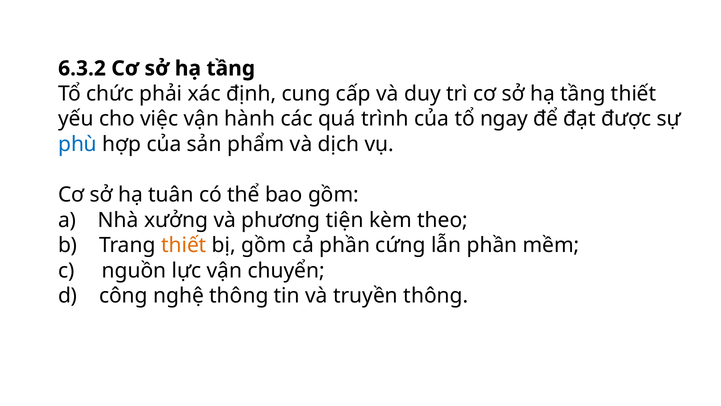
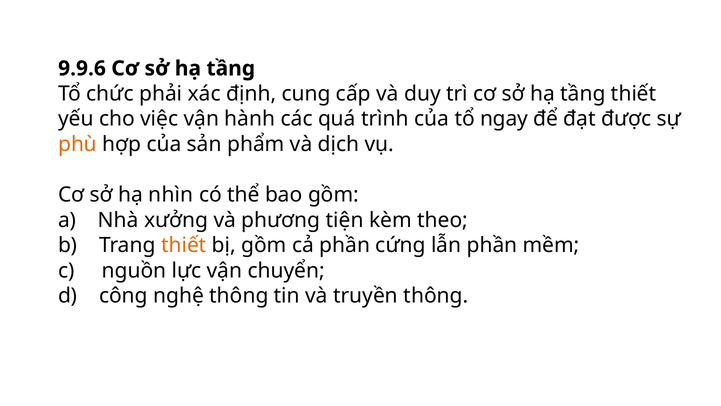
6.3.2: 6.3.2 -> 9.9.6 (82, 68)
phù colour: blue -> orange (78, 144)
tuân: tuân -> nhìn (171, 195)
